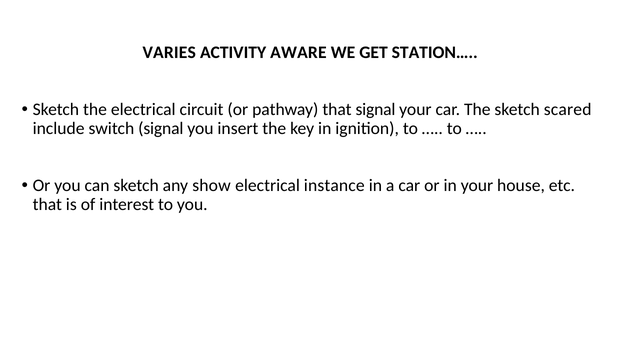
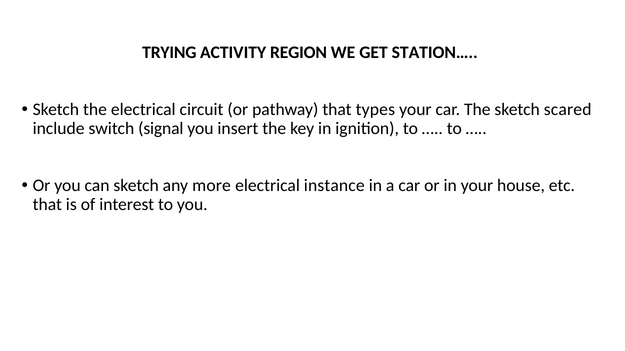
VARIES: VARIES -> TRYING (169, 53)
AWARE: AWARE -> REGION (299, 53)
that signal: signal -> types (375, 110)
show: show -> more (212, 186)
